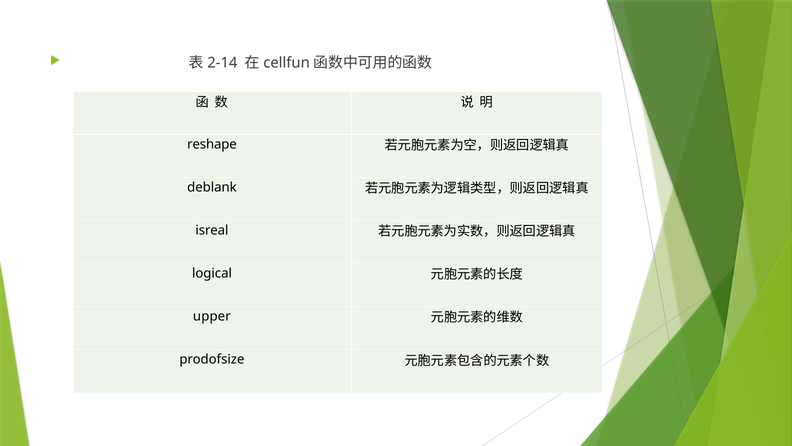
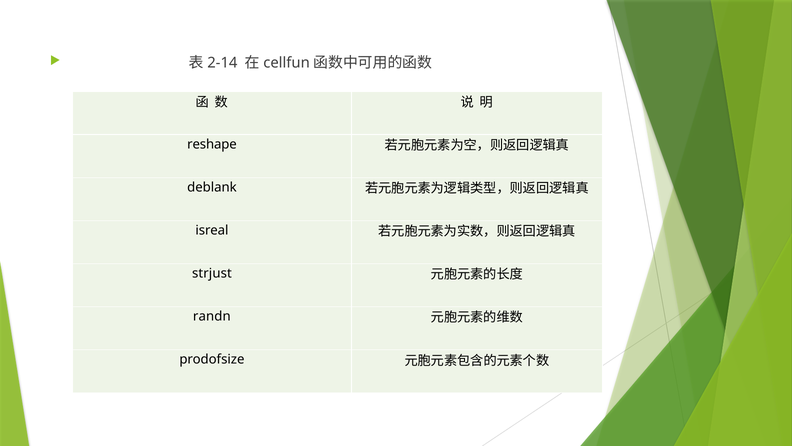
logical: logical -> strjust (212, 273)
upper: upper -> randn (212, 316)
